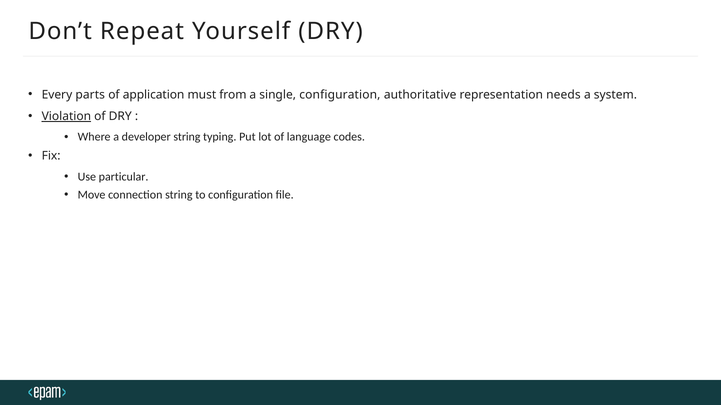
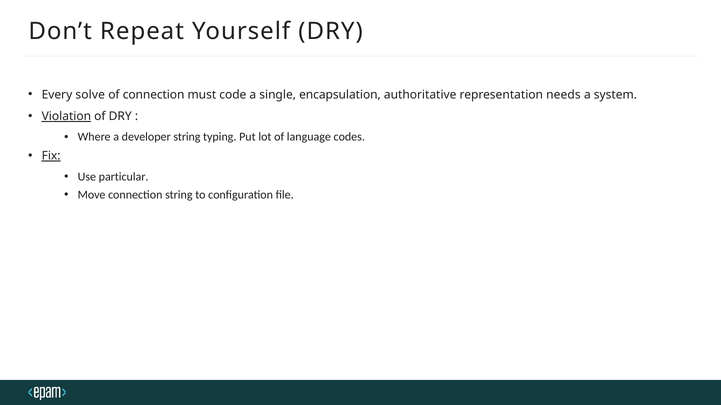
parts: parts -> solve (90, 95)
of application: application -> connection (154, 95)
from: from -> code (233, 95)
single configuration: configuration -> encapsulation (340, 95)
Fix underline: none -> present (51, 156)
